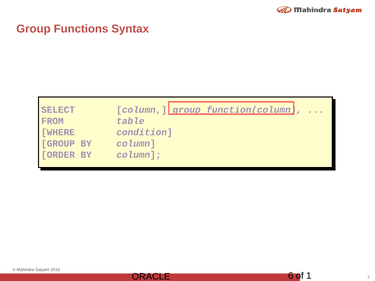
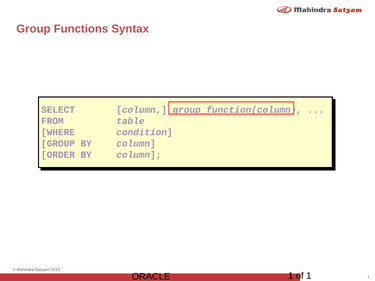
6: 6 -> 1 (291, 276)
